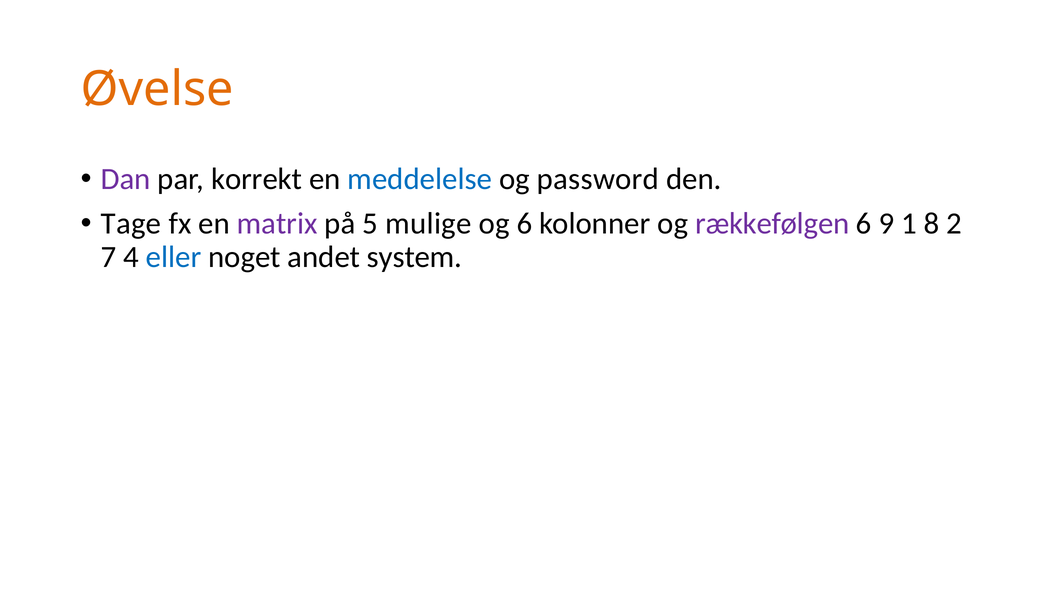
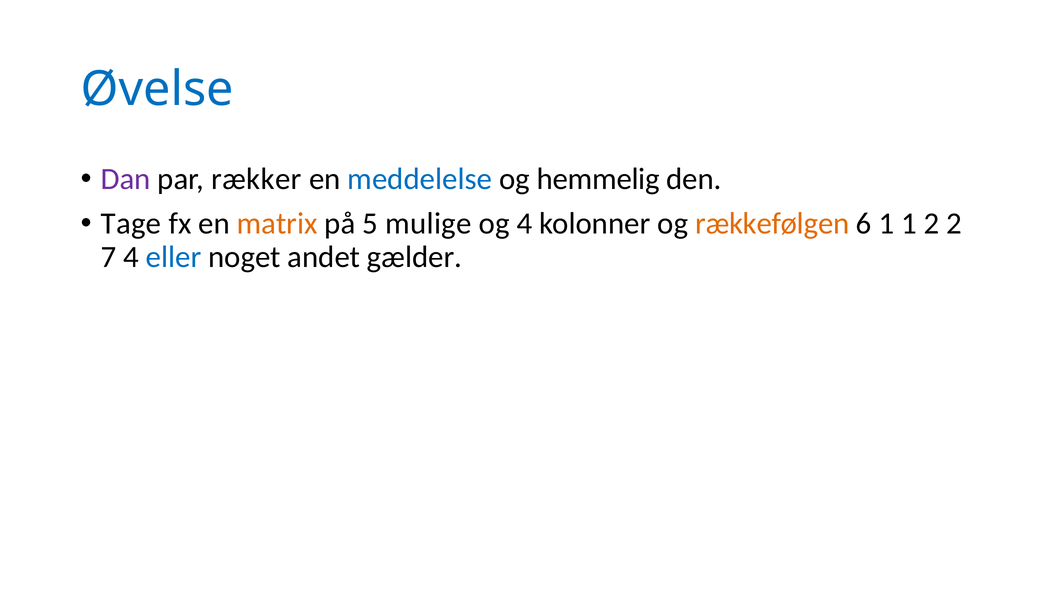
Øvelse colour: orange -> blue (157, 89)
korrekt: korrekt -> rækker (256, 179)
password: password -> hemmelig (598, 179)
matrix colour: purple -> orange (277, 223)
og 6: 6 -> 4 (525, 223)
rækkefølgen colour: purple -> orange (772, 223)
6 9: 9 -> 1 (886, 223)
1 8: 8 -> 2 (932, 223)
system: system -> gælder (415, 257)
